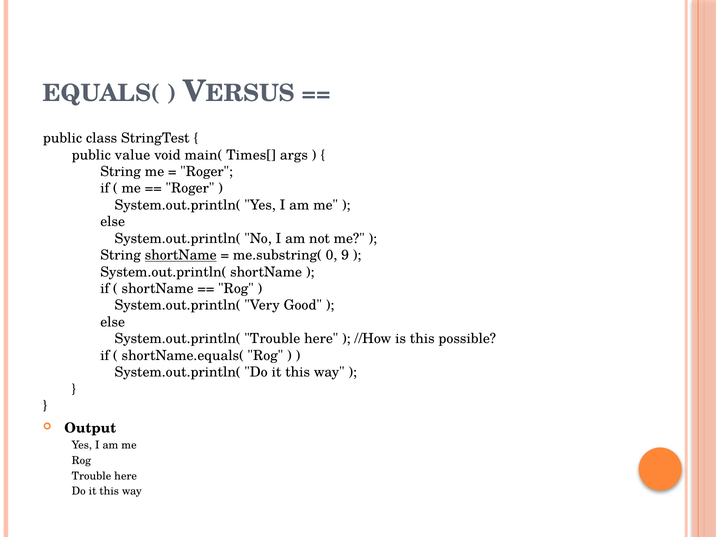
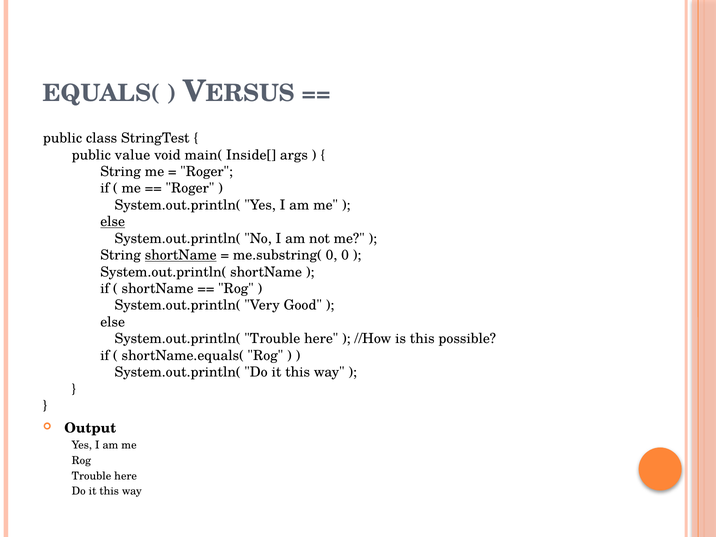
Times[: Times[ -> Inside[ (251, 155)
else underline: none -> present (113, 222)
0 9: 9 -> 0 (345, 255)
